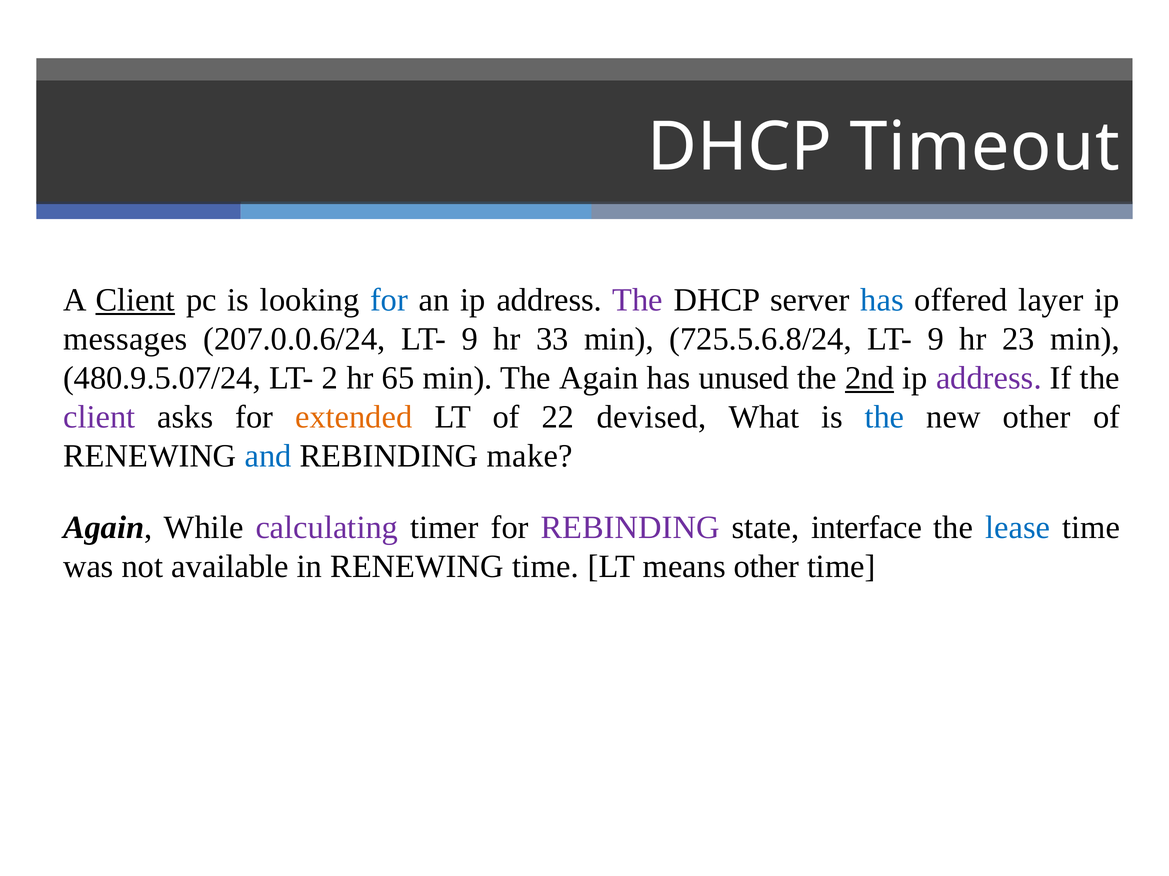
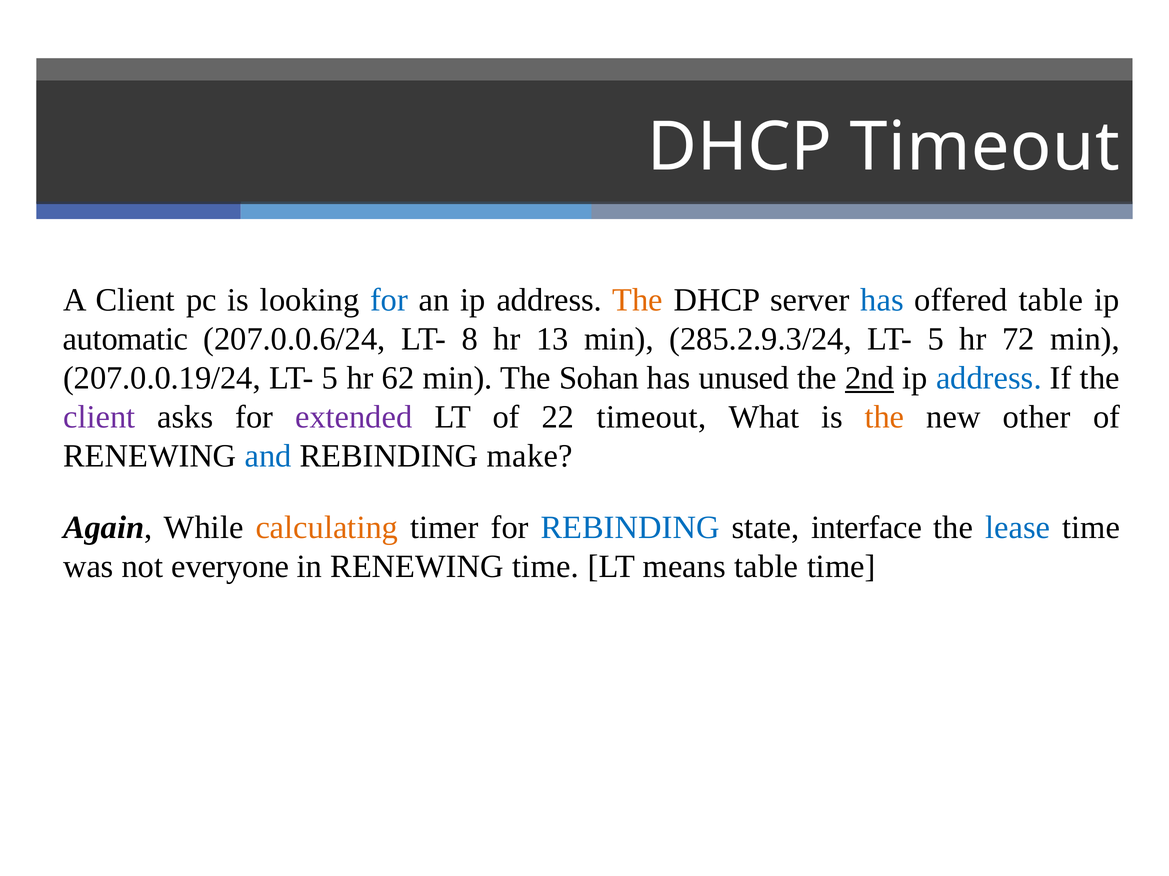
Client underline: present -> none (135, 300)
The colour: purple -> orange (638, 300)
offered layer: layer -> table (1051, 300)
messages: messages -> automatic (126, 339)
207.0.0.6/24 LT- 9: 9 -> 8 (470, 339)
33: 33 -> 13 (552, 339)
725.5.6.8/24: 725.5.6.8/24 -> 285.2.9.3/24 (760, 339)
9: 9 -> 5 (936, 339)
23: 23 -> 72 (1018, 339)
480.9.5.07/24: 480.9.5.07/24 -> 207.0.0.19/24 (162, 378)
2: 2 -> 5 (330, 378)
65: 65 -> 62 (398, 378)
The Again: Again -> Sohan (599, 378)
address colour: purple -> blue (989, 378)
extended colour: orange -> purple (354, 417)
22 devised: devised -> timeout (652, 417)
the colour: blue -> orange (884, 417)
calculating colour: purple -> orange (327, 528)
REBINDING colour: purple -> blue (630, 528)
available: available -> everyone (230, 567)
means other: other -> table (766, 567)
